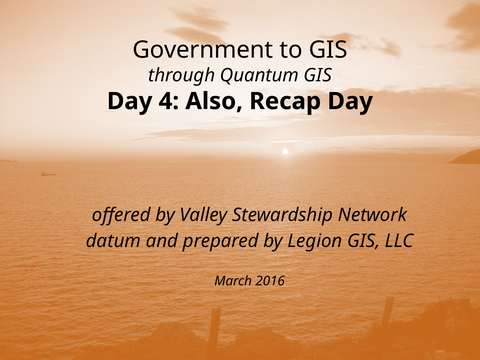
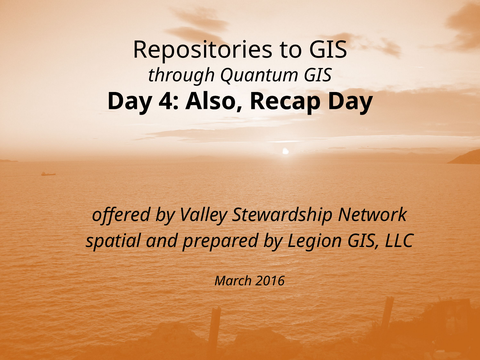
Government: Government -> Repositories (203, 50)
datum: datum -> spatial (113, 241)
